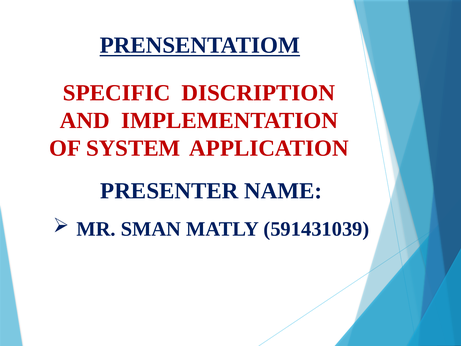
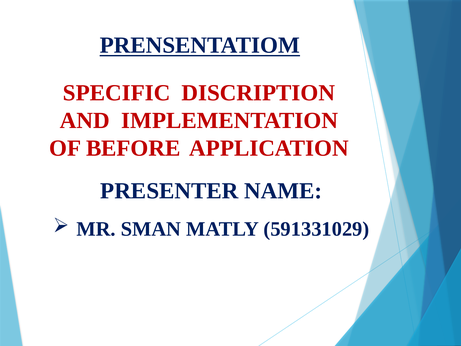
SYSTEM: SYSTEM -> BEFORE (133, 148)
591431039: 591431039 -> 591331029 (316, 229)
